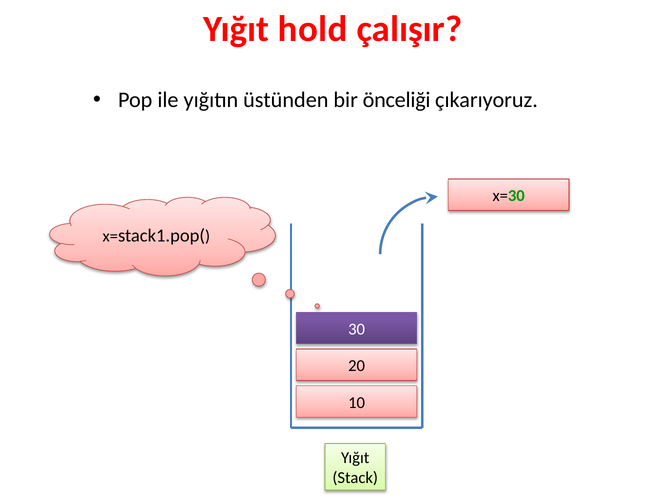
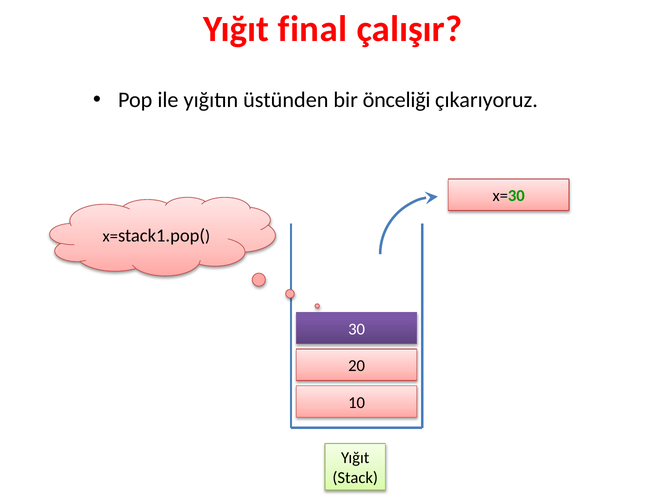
hold: hold -> final (313, 29)
